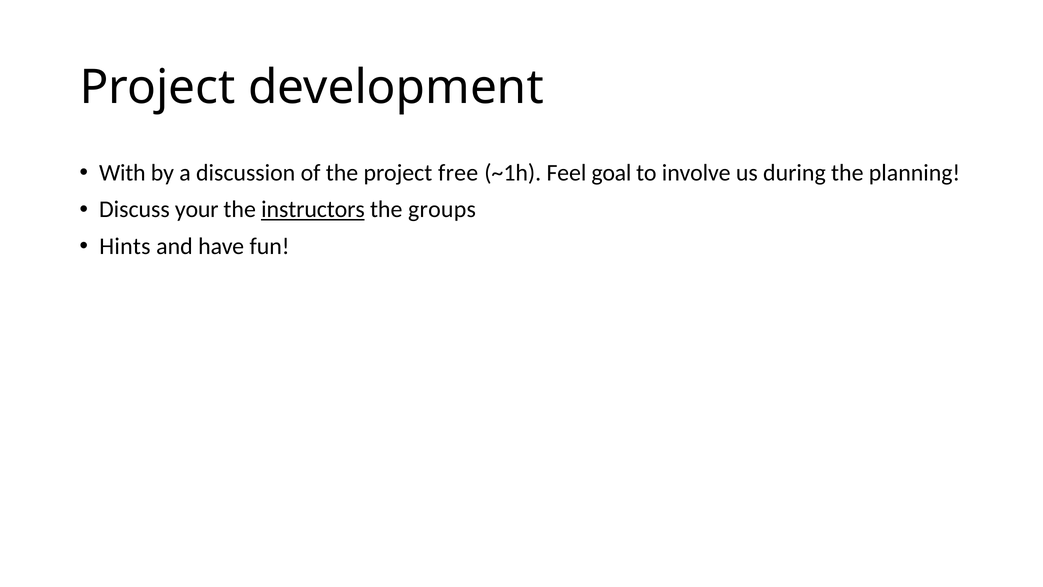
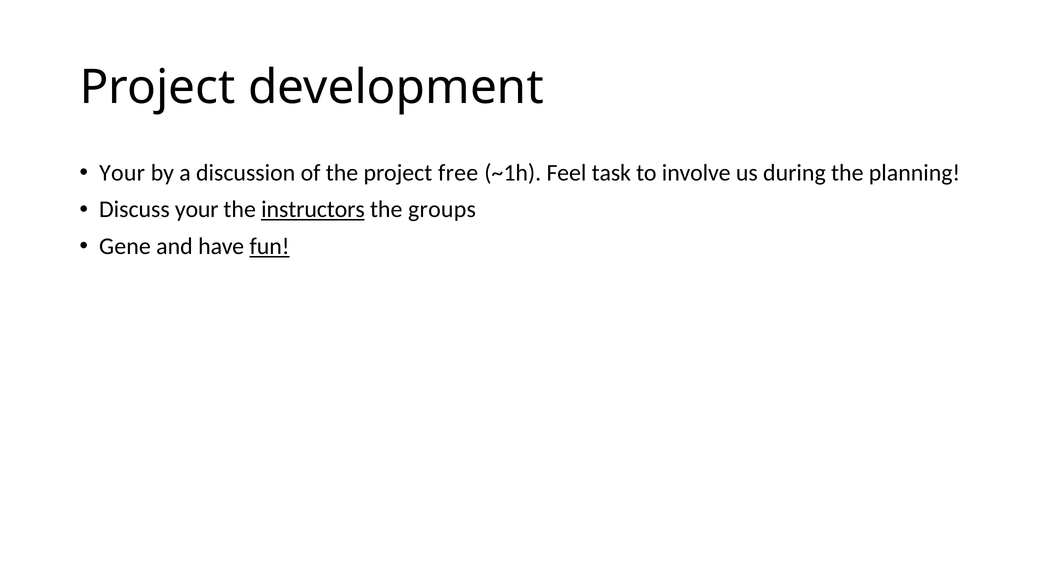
With: With -> Your (122, 173)
goal: goal -> task (611, 173)
Hints: Hints -> Gene (125, 246)
fun underline: none -> present (270, 246)
